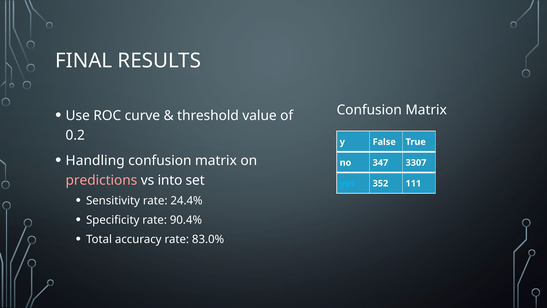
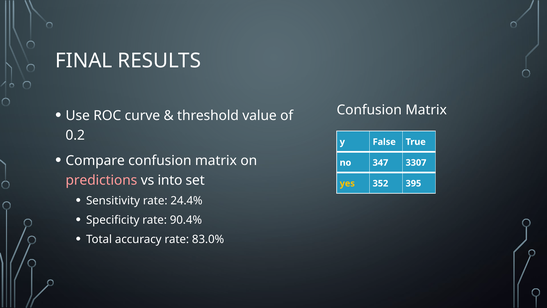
Handling: Handling -> Compare (95, 161)
yes colour: light blue -> yellow (347, 183)
111: 111 -> 395 (413, 183)
